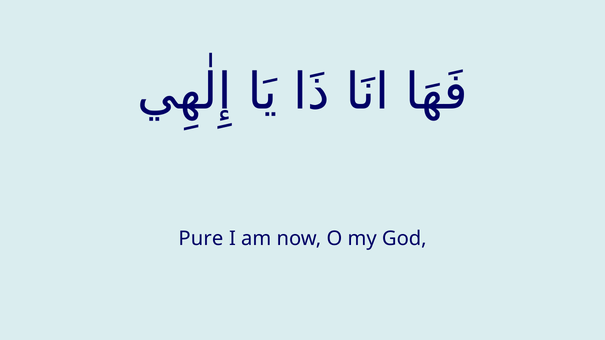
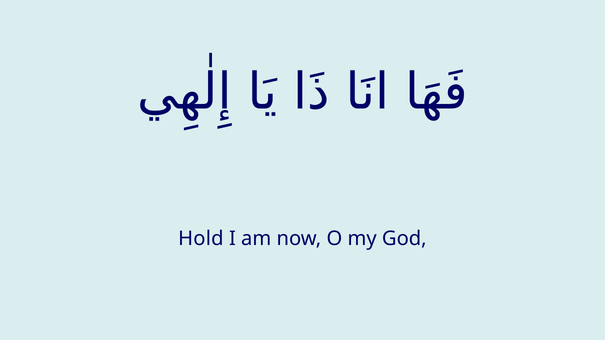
Pure: Pure -> Hold (201, 239)
